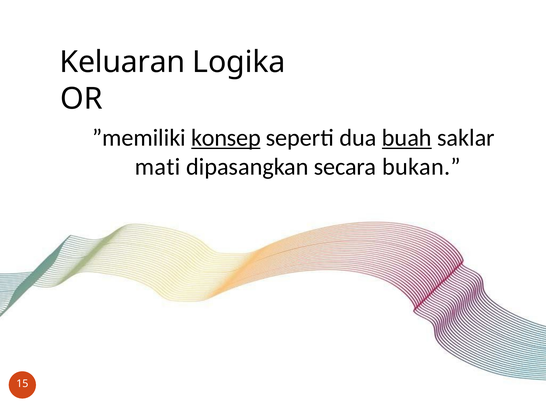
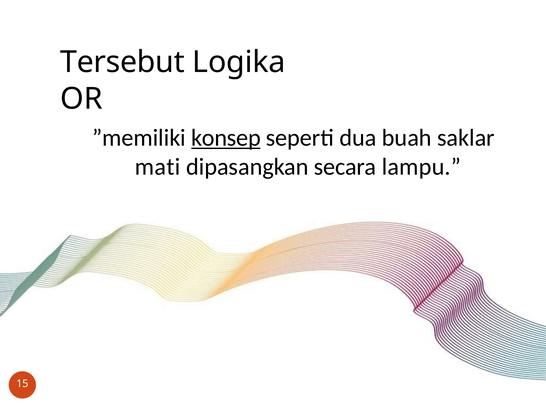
Keluaran: Keluaran -> Tersebut (122, 62)
buah underline: present -> none (407, 138)
bukan: bukan -> lampu (421, 167)
